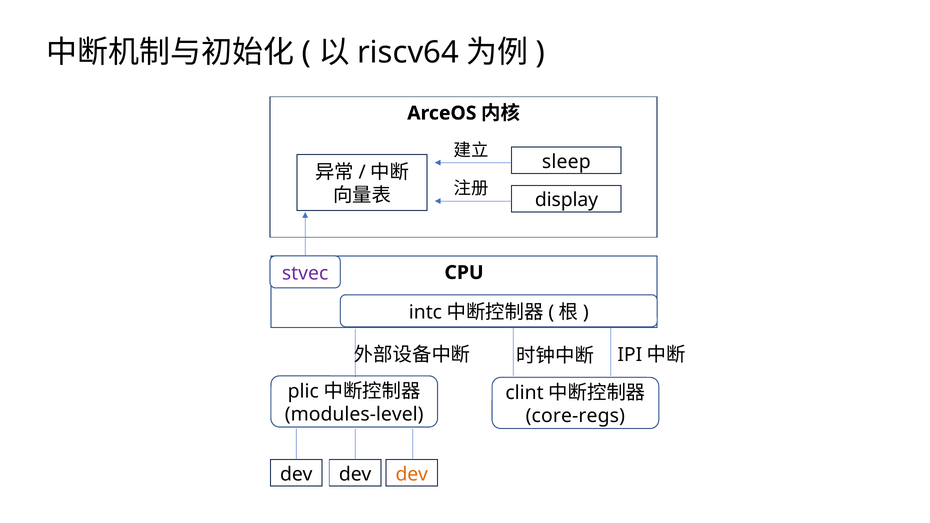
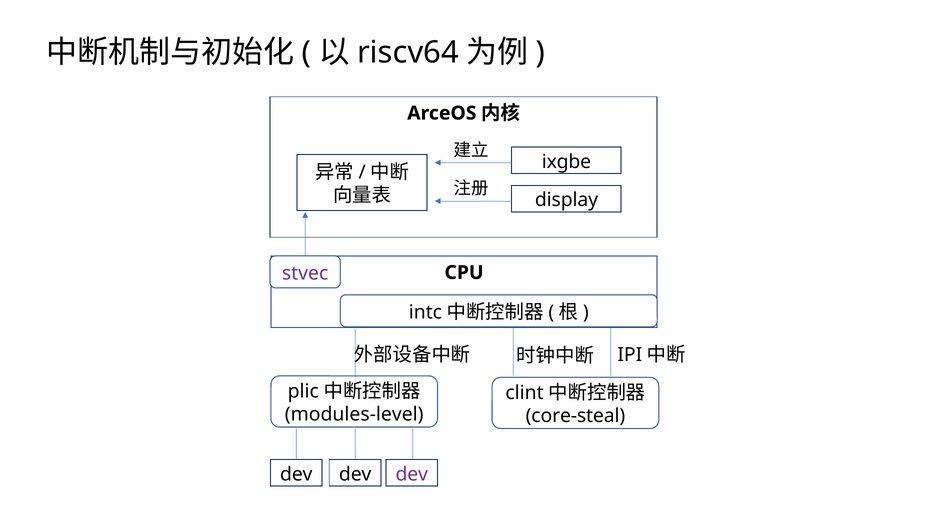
sleep: sleep -> ixgbe (566, 162)
core-regs: core-regs -> core-steal (575, 416)
dev colour: orange -> purple (412, 474)
